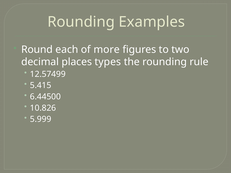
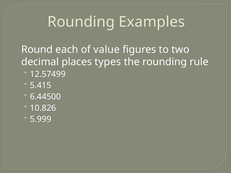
more: more -> value (107, 50)
